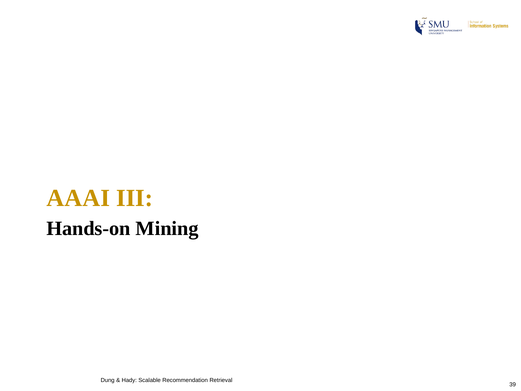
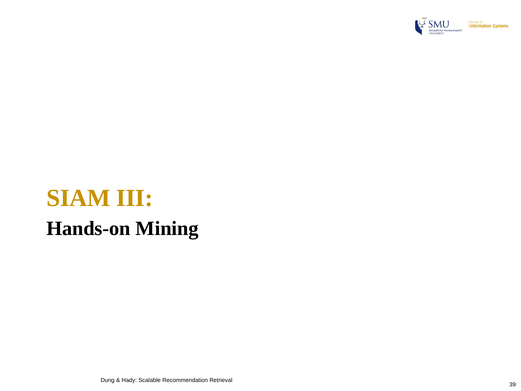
AAAI: AAAI -> SIAM (78, 198)
